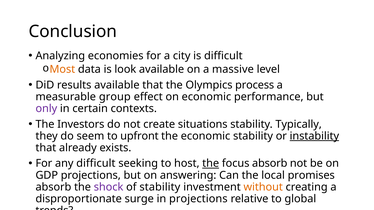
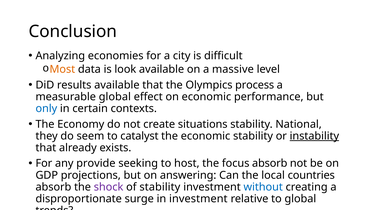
measurable group: group -> global (115, 97)
only colour: purple -> blue (46, 109)
Investors: Investors -> Economy (81, 124)
Typically: Typically -> National (299, 124)
upfront: upfront -> catalyst (139, 136)
any difficult: difficult -> provide (96, 164)
the underline: present -> none (211, 164)
promises: promises -> countries (311, 175)
without colour: orange -> blue (263, 187)
in projections: projections -> investment (198, 199)
